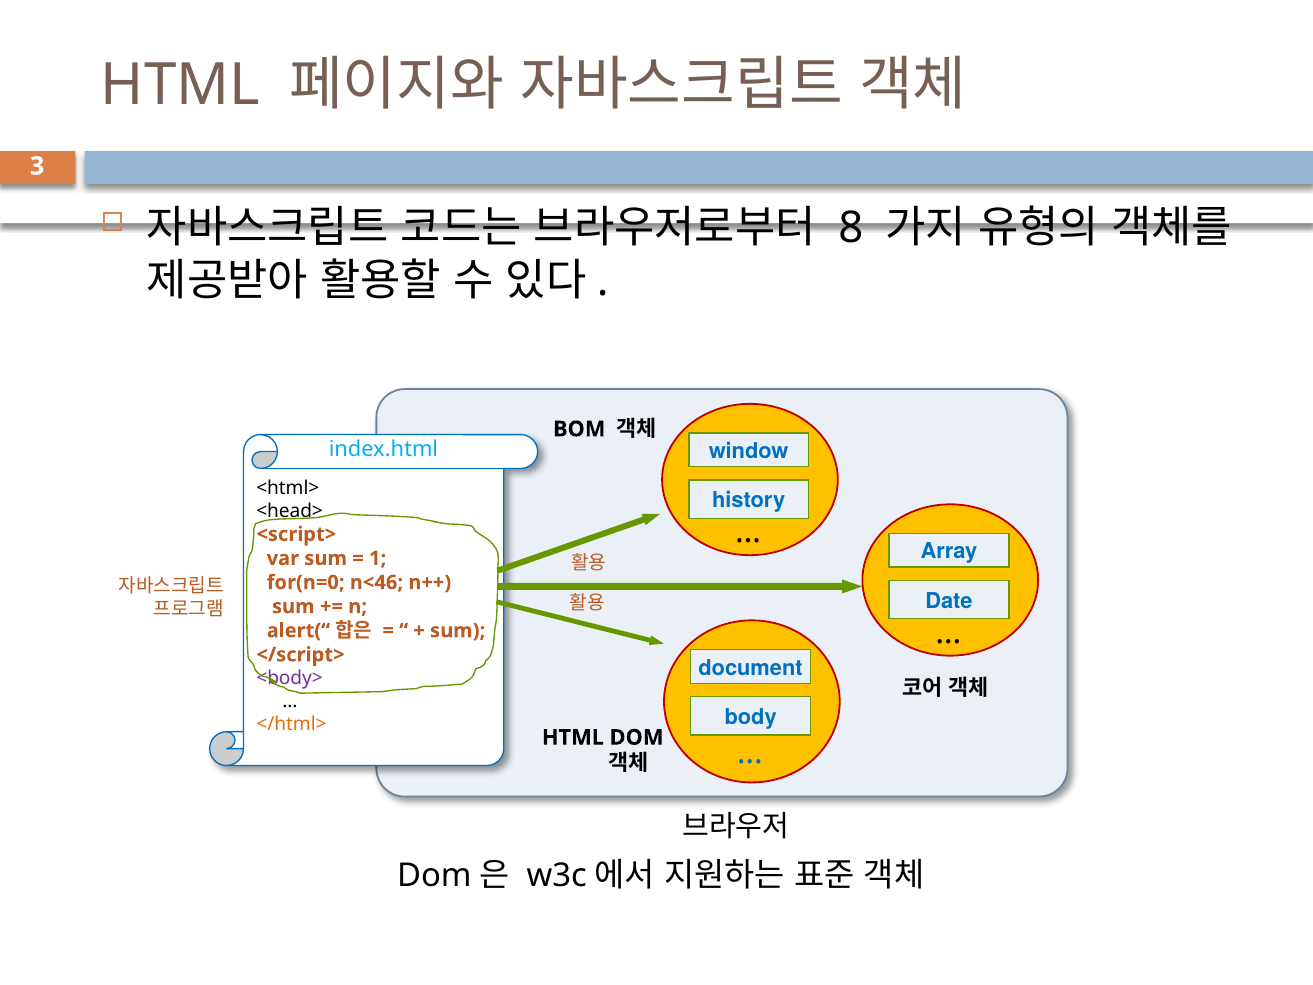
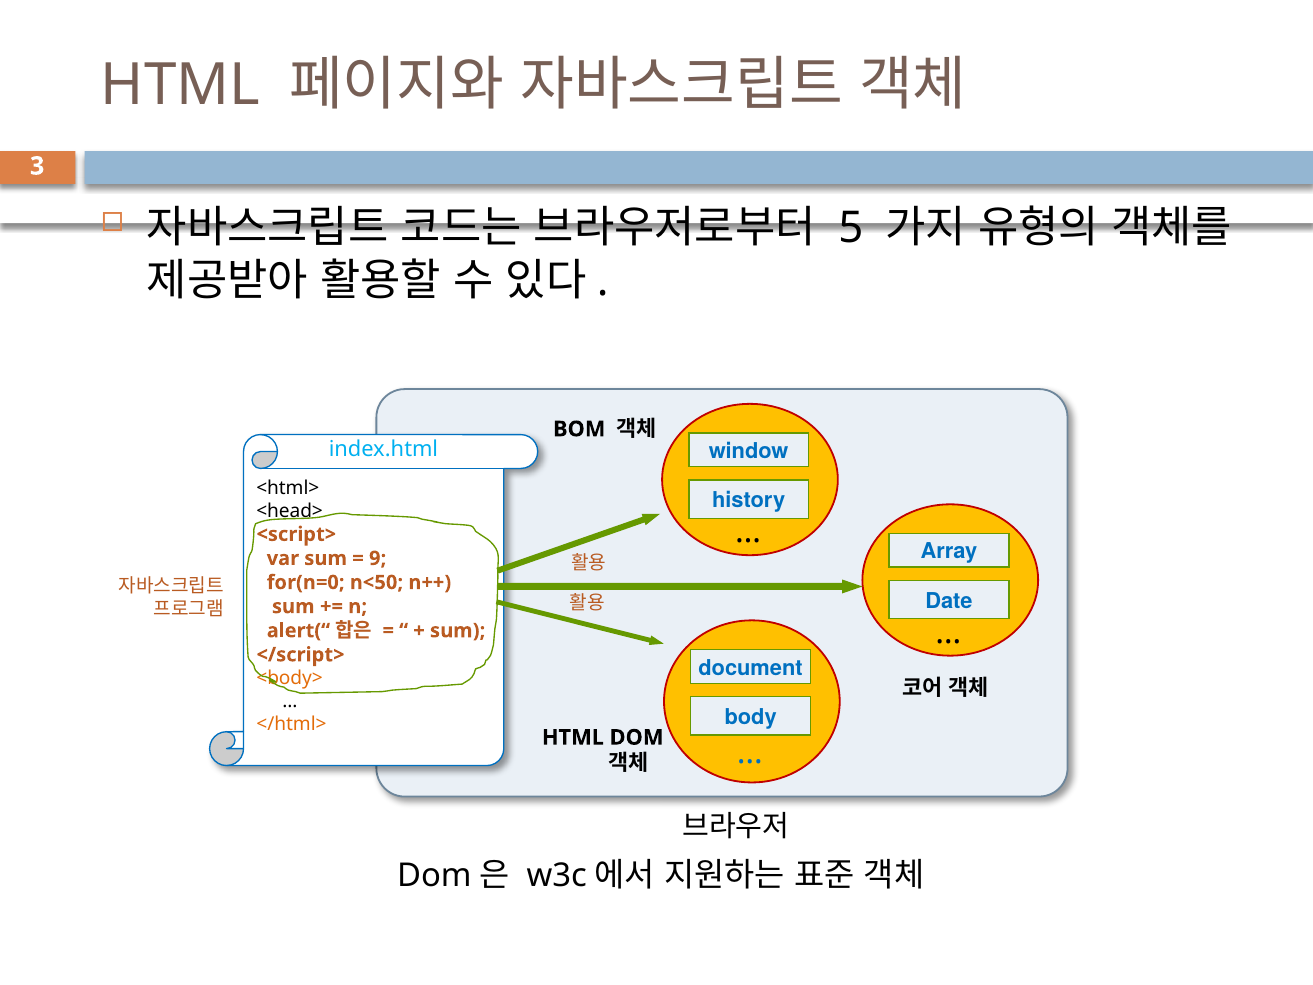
8: 8 -> 5 (851, 228)
1: 1 -> 9 (378, 558)
n<46: n<46 -> n<50 (376, 582)
<body> colour: purple -> orange (290, 678)
